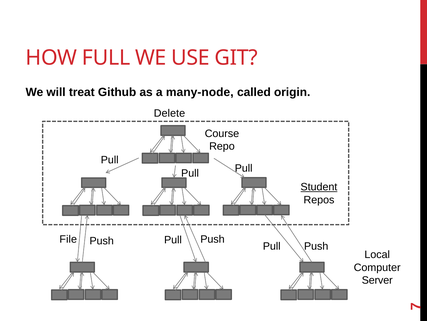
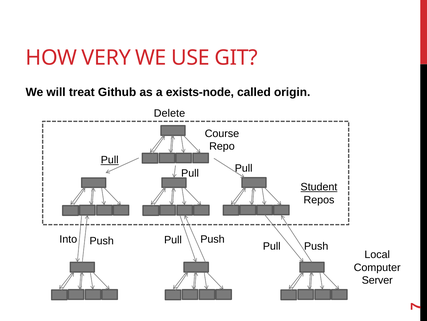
FULL: FULL -> VERY (106, 58)
many-node: many-node -> exists-node (200, 92)
Pull underline: none -> present (110, 160)
File: File -> Into (68, 239)
